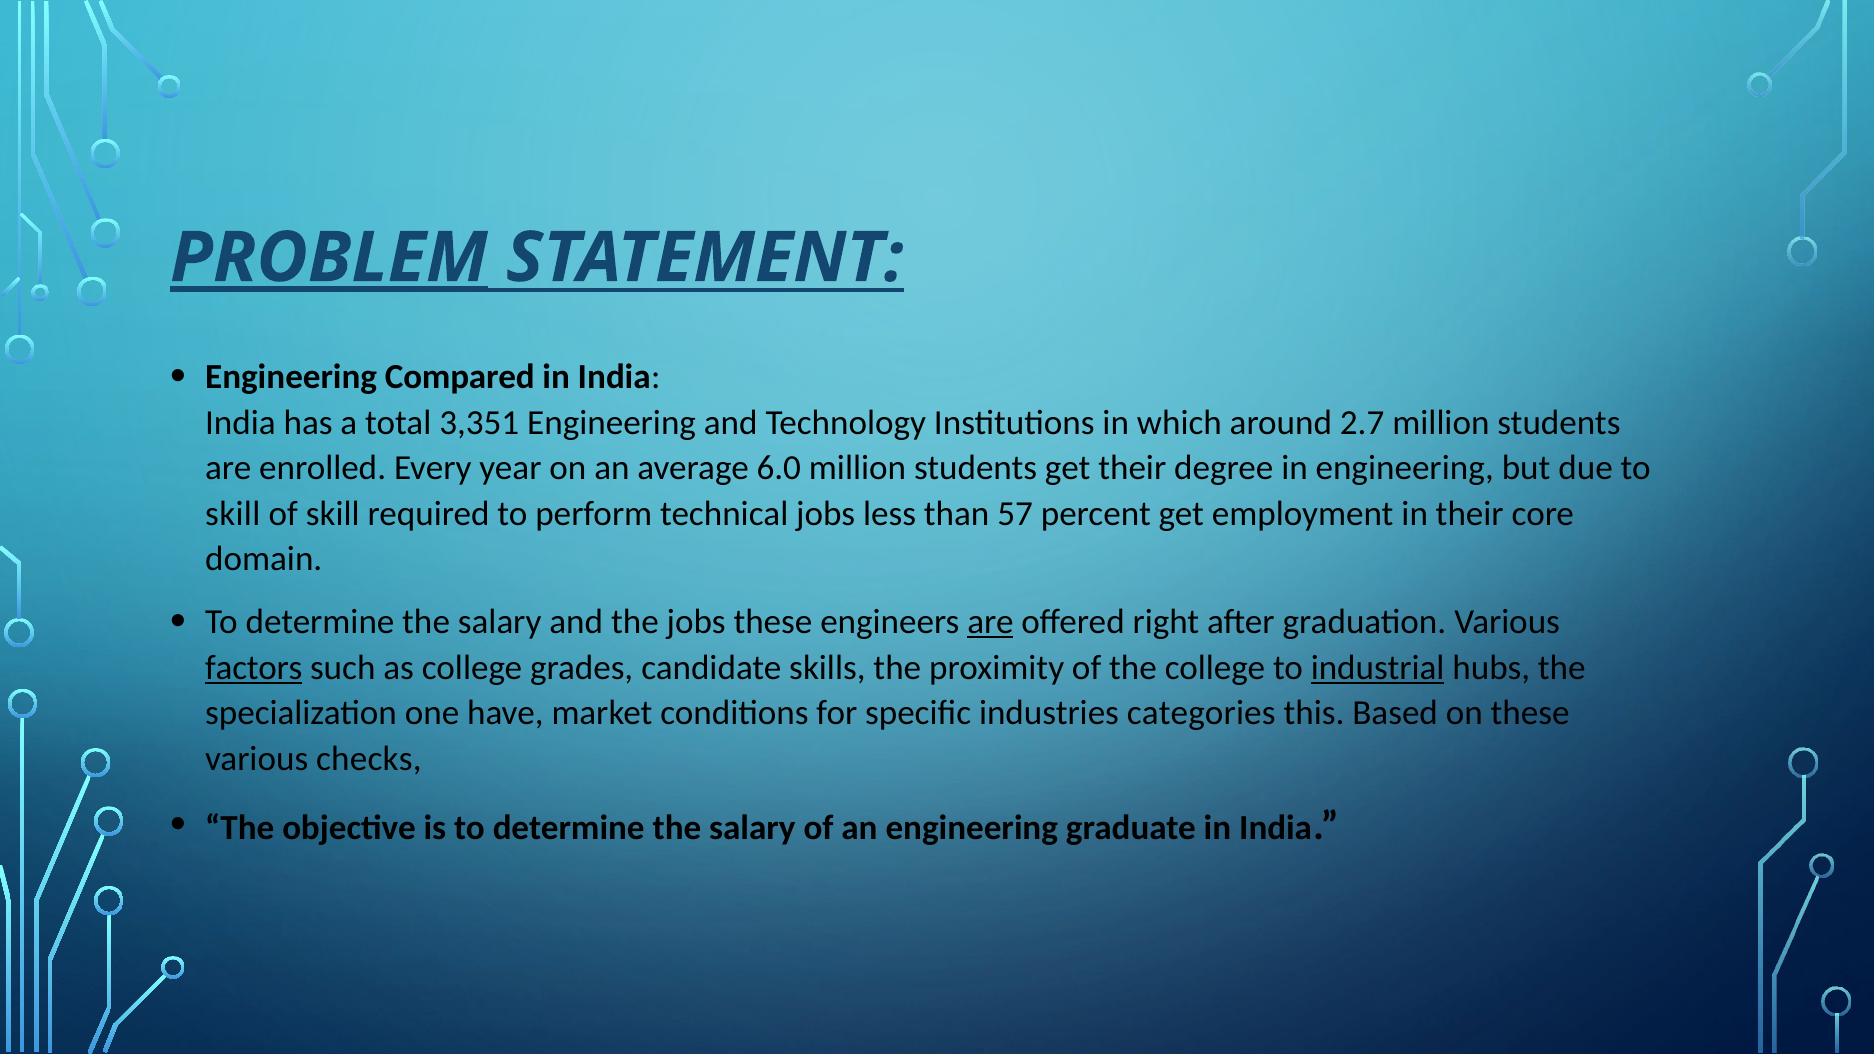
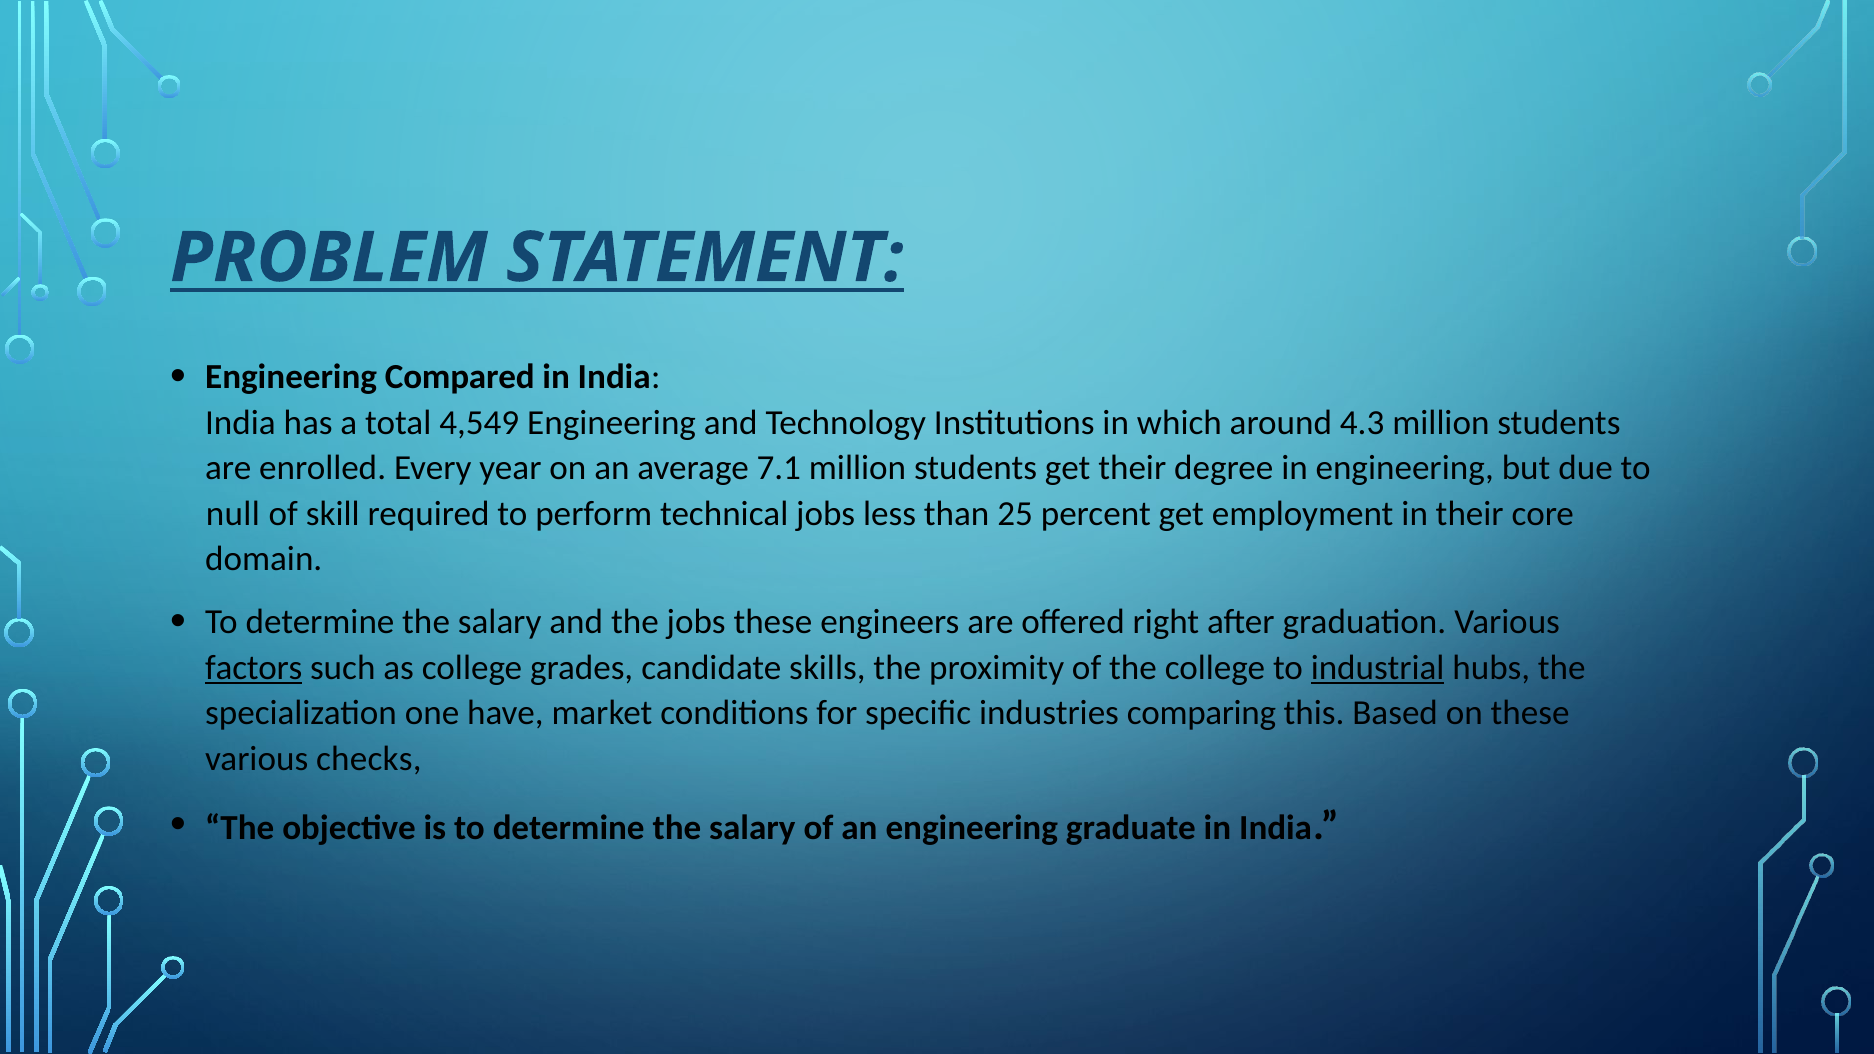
PROBLEM underline: present -> none (329, 258)
3,351: 3,351 -> 4,549 (479, 423)
2.7: 2.7 -> 4.3 (1362, 423)
6.0: 6.0 -> 7.1 (779, 468)
skill: skill -> null (233, 514)
57: 57 -> 25 (1015, 514)
are underline: present -> none (991, 622)
categories: categories -> comparing (1201, 713)
